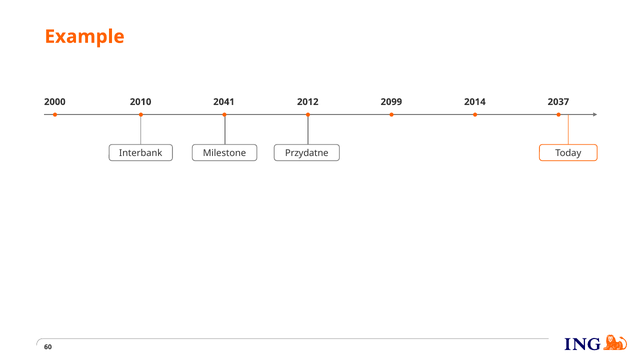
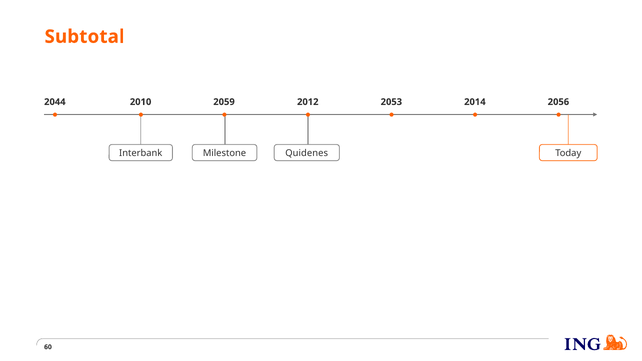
Example: Example -> Subtotal (85, 37)
2000: 2000 -> 2044 (55, 102)
2041: 2041 -> 2059 (224, 102)
2099: 2099 -> 2053 (391, 102)
2037: 2037 -> 2056 (558, 102)
Przydatne: Przydatne -> Quidenes (307, 153)
